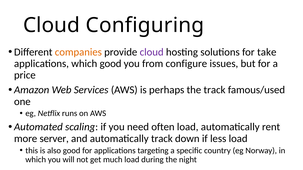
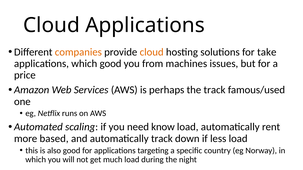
Cloud Configuring: Configuring -> Applications (145, 25)
cloud colour: purple -> orange (152, 52)
configure: configure -> machines (186, 64)
often: often -> know (163, 127)
server: server -> based (54, 139)
